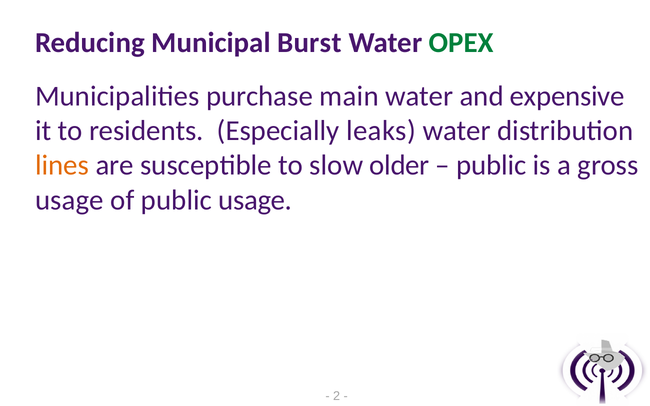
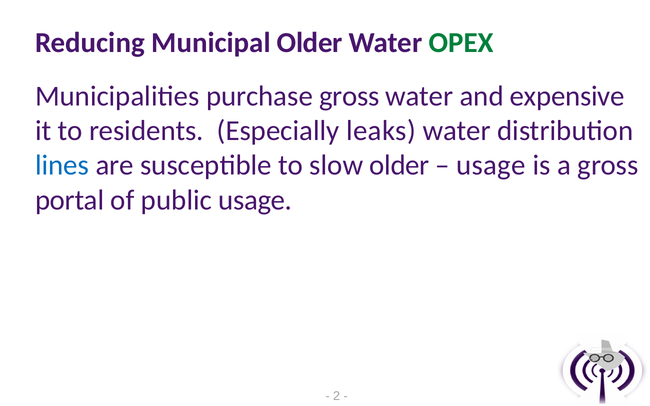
Municipal Burst: Burst -> Older (310, 43)
purchase main: main -> gross (349, 96)
lines colour: orange -> blue (62, 165)
public: public -> usage (491, 165)
usage: usage -> portal (70, 200)
